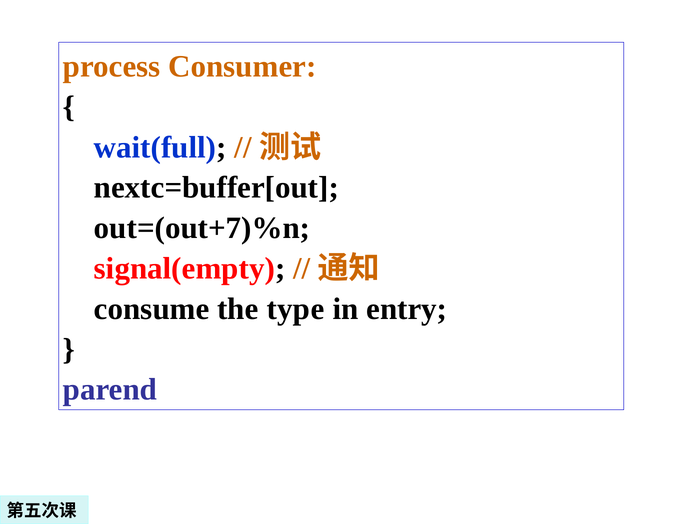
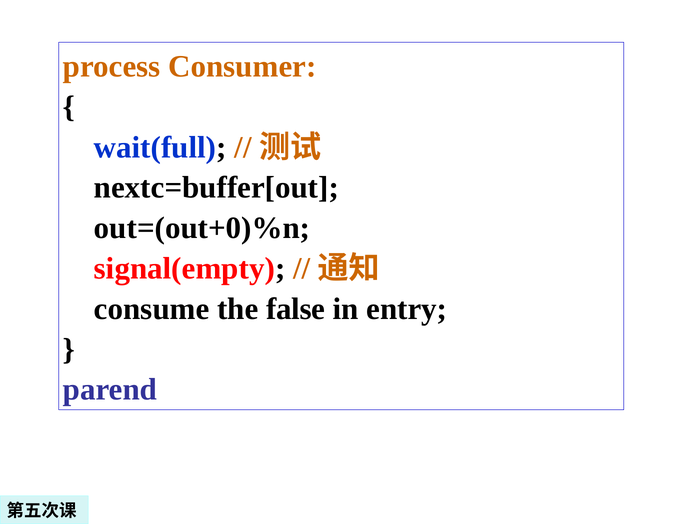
out=(out+7)%n: out=(out+7)%n -> out=(out+0)%n (202, 228)
type: type -> false (296, 309)
